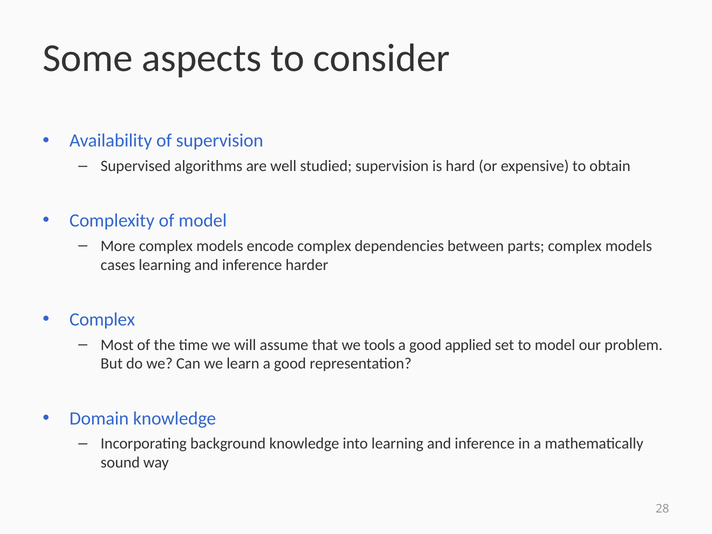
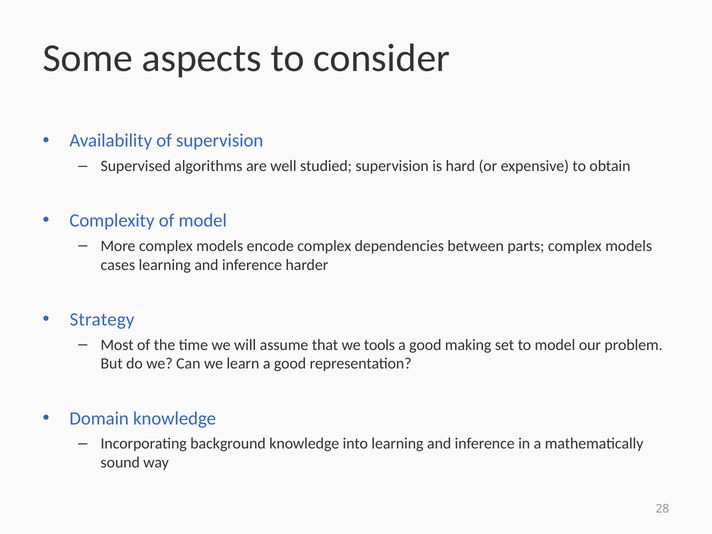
Complex: Complex -> Strategy (102, 319)
applied: applied -> making (468, 345)
